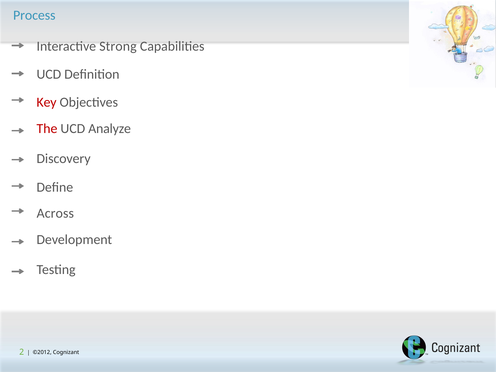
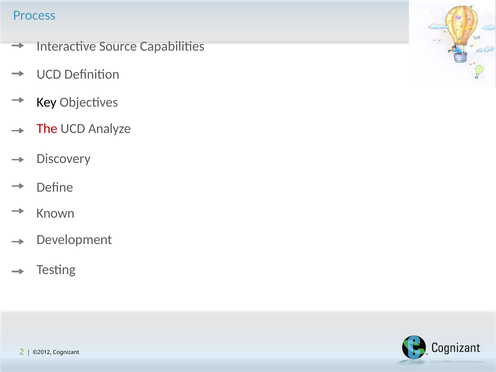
Strong: Strong -> Source (118, 46)
Key colour: red -> black (47, 102)
Across: Across -> Known (55, 213)
